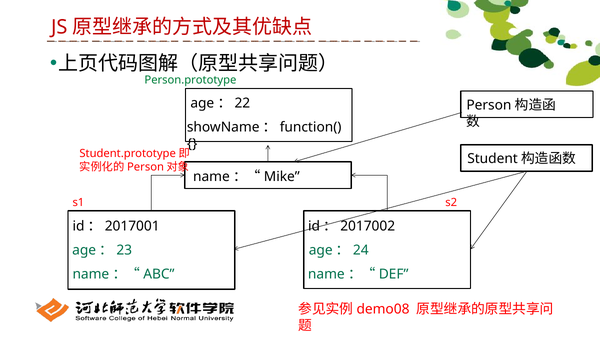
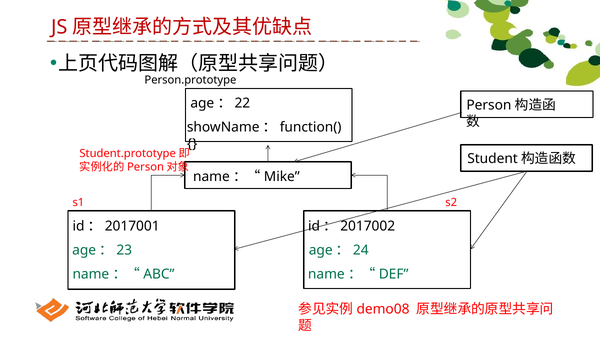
Person.prototype colour: green -> black (190, 80)
